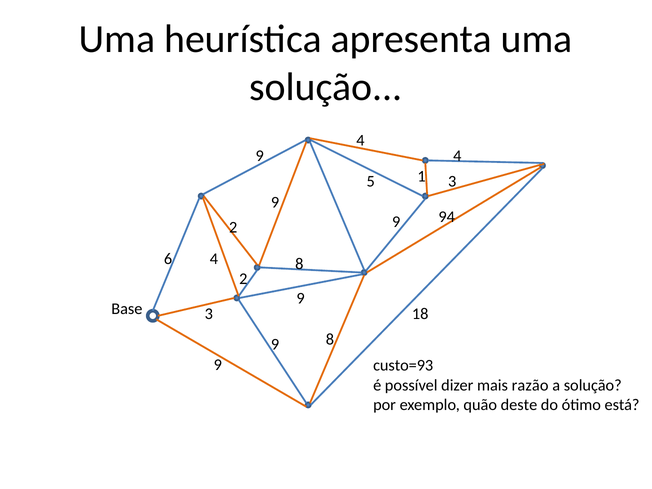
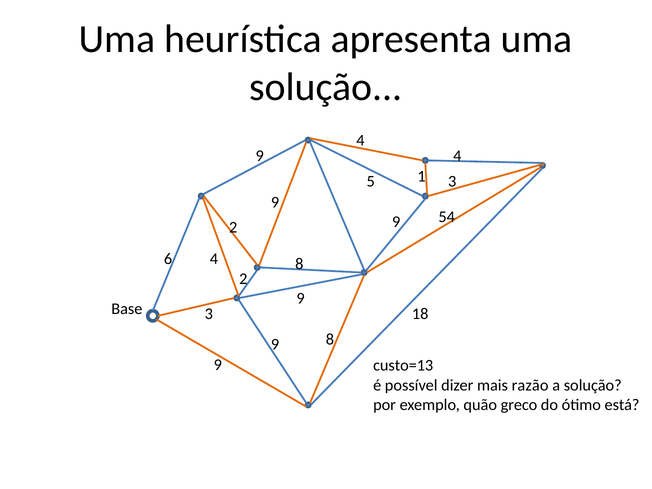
94: 94 -> 54 (447, 217)
custo=93: custo=93 -> custo=13 (403, 366)
deste: deste -> greco (519, 405)
